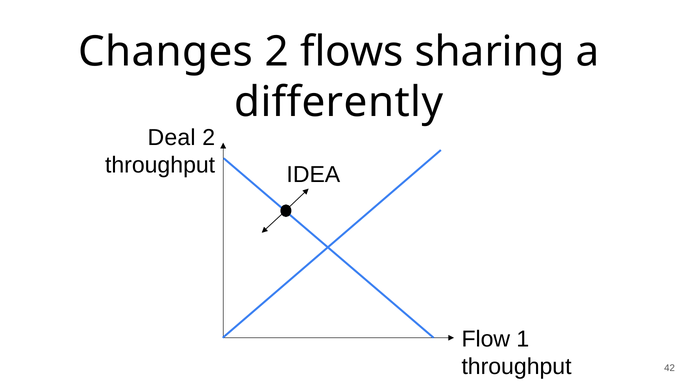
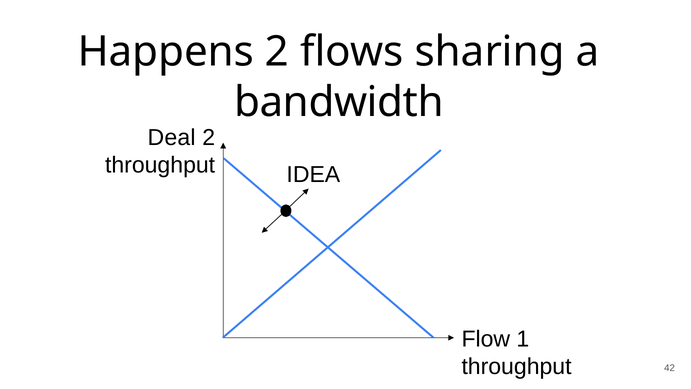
Changes: Changes -> Happens (166, 52)
differently: differently -> bandwidth (339, 102)
